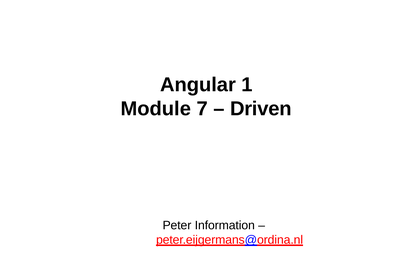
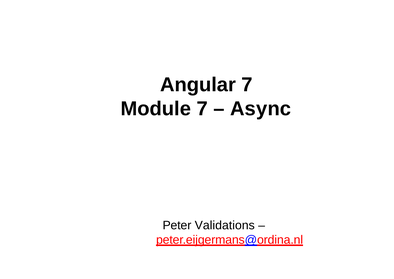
Angular 1: 1 -> 7 (247, 85)
Driven: Driven -> Async (261, 109)
Information: Information -> Validations (225, 225)
